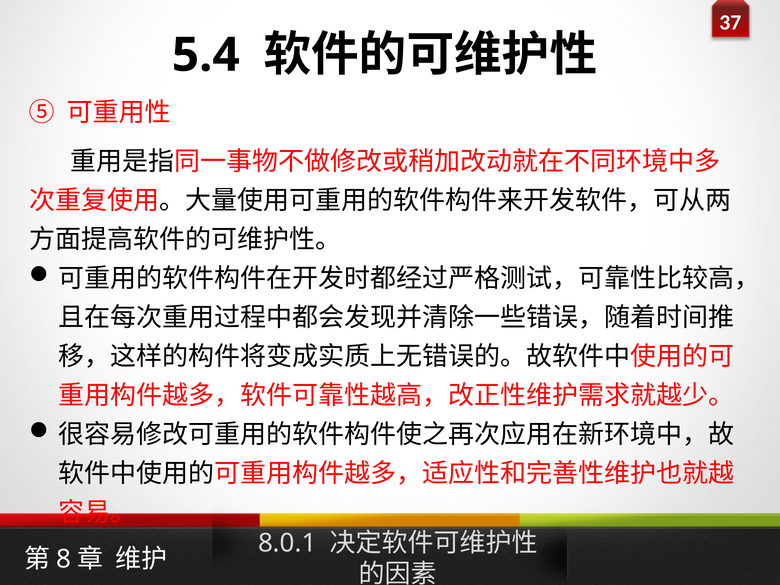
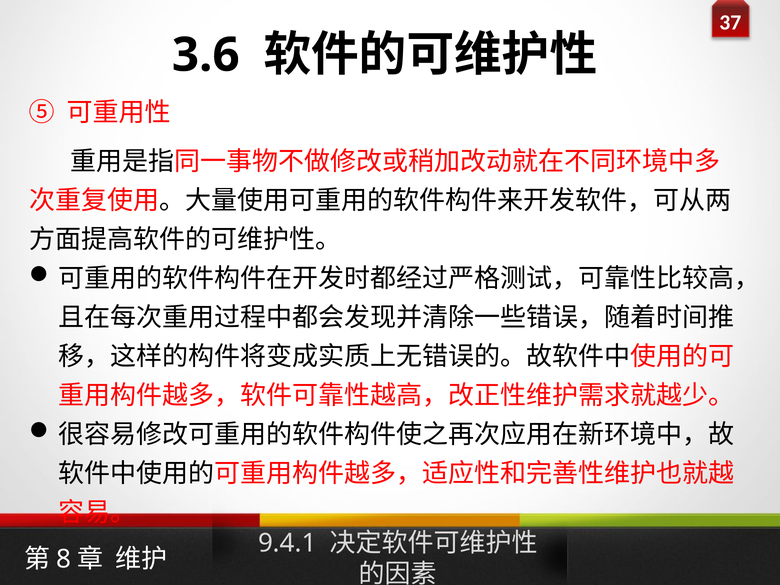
5.4: 5.4 -> 3.6 (206, 55)
8.0.1: 8.0.1 -> 9.4.1 (287, 543)
